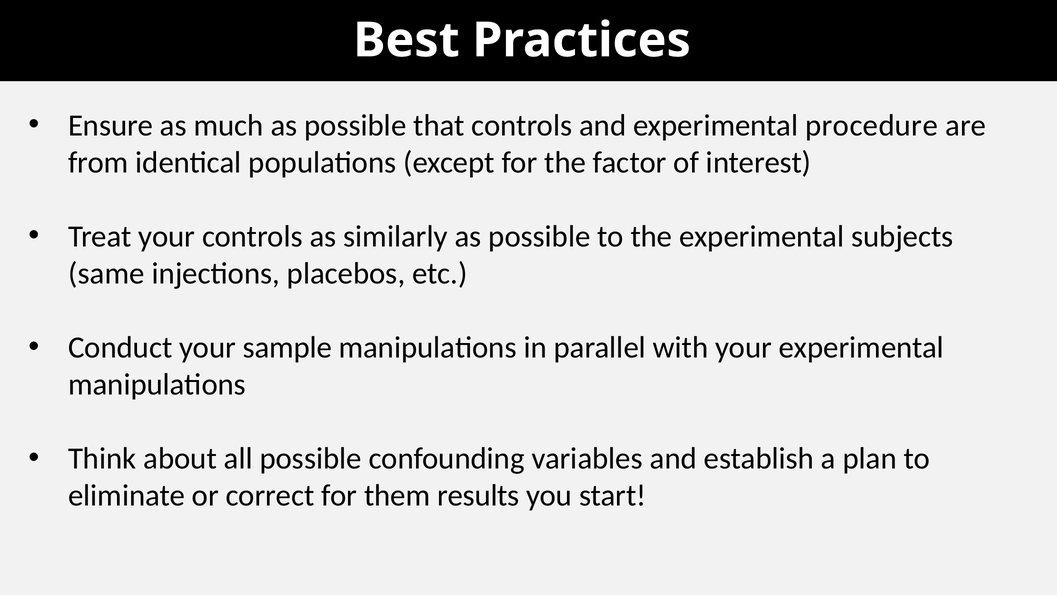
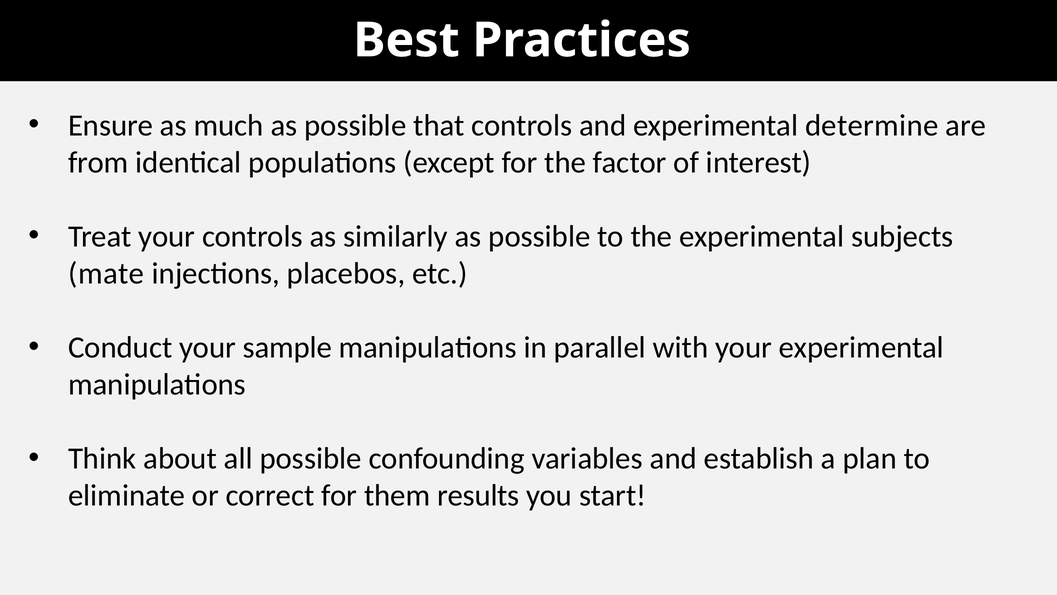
procedure: procedure -> determine (872, 125)
same: same -> mate (106, 273)
